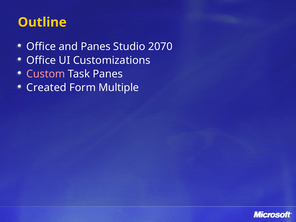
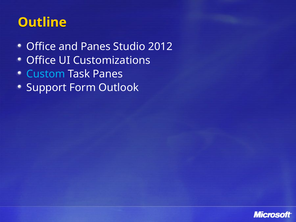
2070: 2070 -> 2012 (160, 47)
Custom colour: pink -> light blue (46, 74)
Created: Created -> Support (47, 88)
Multiple: Multiple -> Outlook (119, 88)
